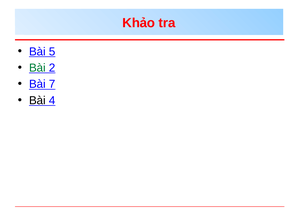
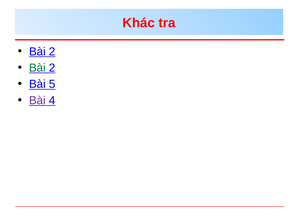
Khảo: Khảo -> Khác (139, 23)
5: 5 -> 2 (52, 51)
7: 7 -> 5 (52, 84)
Bài colour: black -> purple (37, 100)
